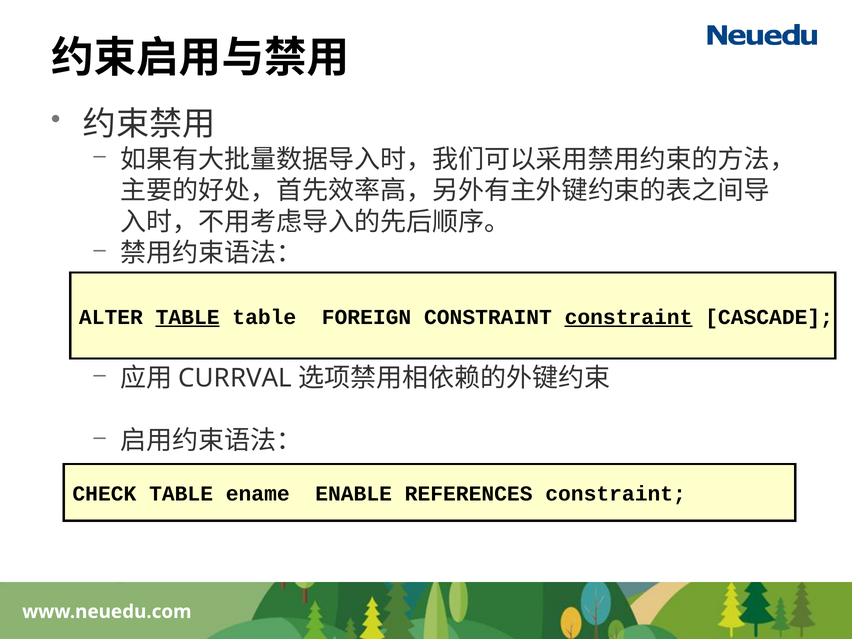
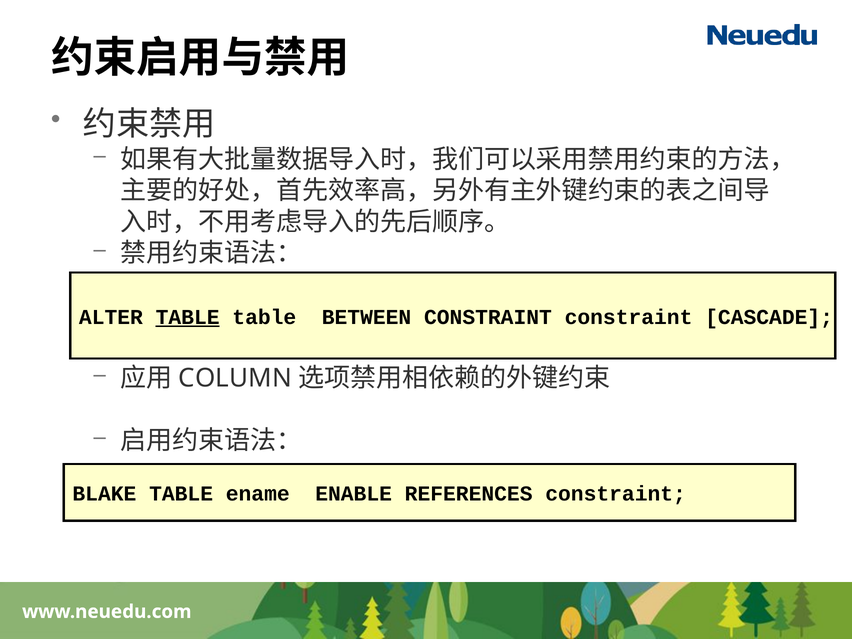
FOREIGN: FOREIGN -> BETWEEN (367, 317)
constraint underline: present -> none (629, 317)
CURRVAL: CURRVAL -> COLUMN (235, 378)
CHECK: CHECK -> BLAKE (104, 494)
